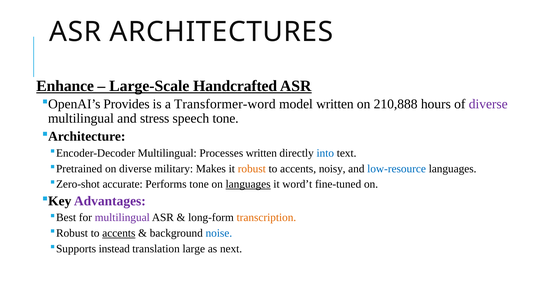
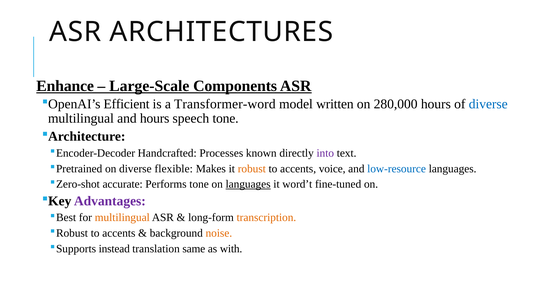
Handcrafted: Handcrafted -> Components (235, 86)
Provides: Provides -> Efficient (127, 104)
210,888: 210,888 -> 280,000 (396, 104)
diverse colour: purple -> blue (488, 104)
and stress: stress -> hours (155, 119)
Multilingual: Multilingual -> Handcrafted (167, 153)
Processes written: written -> known (261, 153)
into colour: blue -> purple (325, 153)
military: military -> flexible (174, 169)
noisy: noisy -> voice (332, 169)
multilingual colour: purple -> orange (122, 218)
accents underline: present -> none (119, 233)
noise colour: blue -> orange (219, 233)
large: large -> same (194, 249)
next: next -> with (231, 249)
